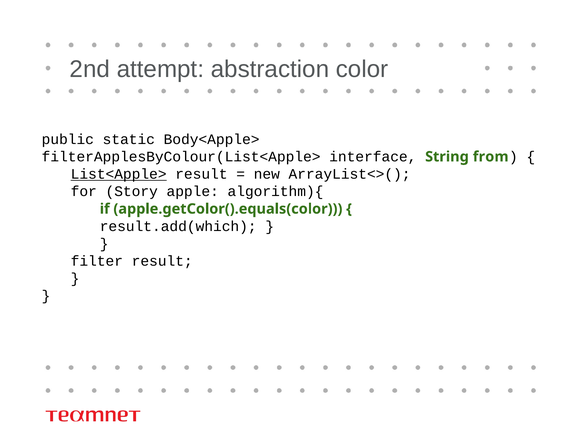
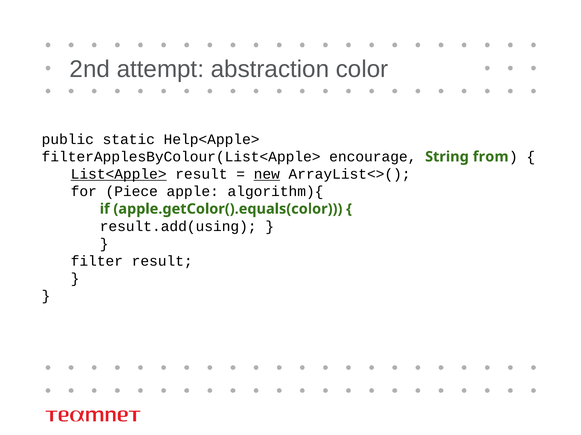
Body<Apple>: Body<Apple> -> Help<Apple> (212, 140)
interface: interface -> encourage (373, 157)
new underline: none -> present (267, 174)
Story: Story -> Piece (132, 192)
result.add(which: result.add(which -> result.add(using (178, 227)
